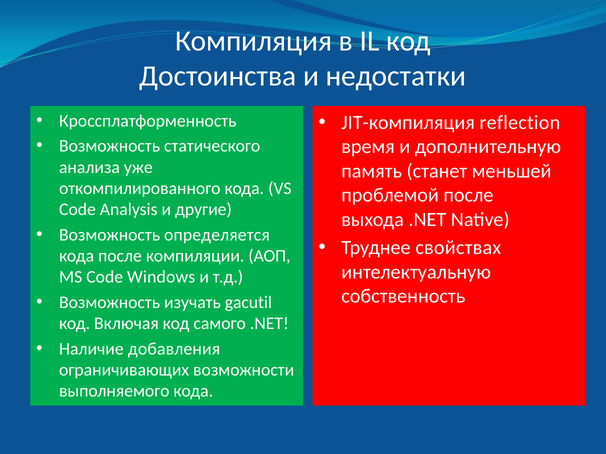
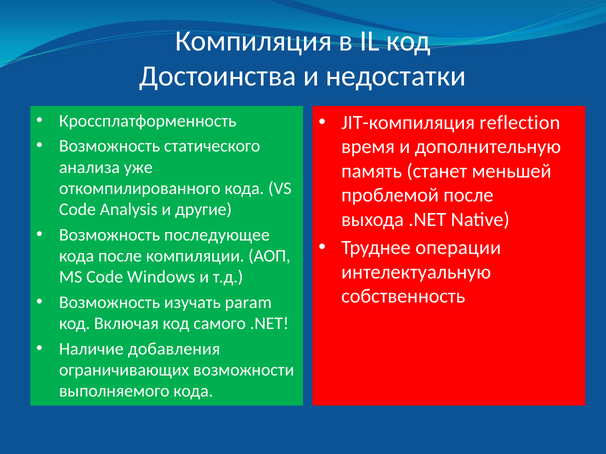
определяется: определяется -> последующее (217, 235)
свойствах: свойствах -> операции (458, 248)
gacutil: gacutil -> param (248, 303)
